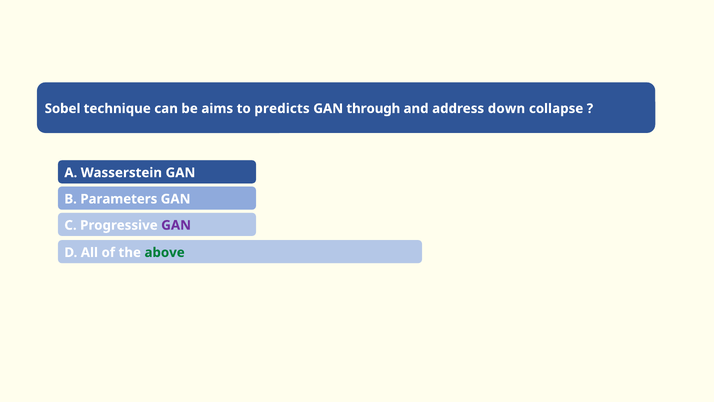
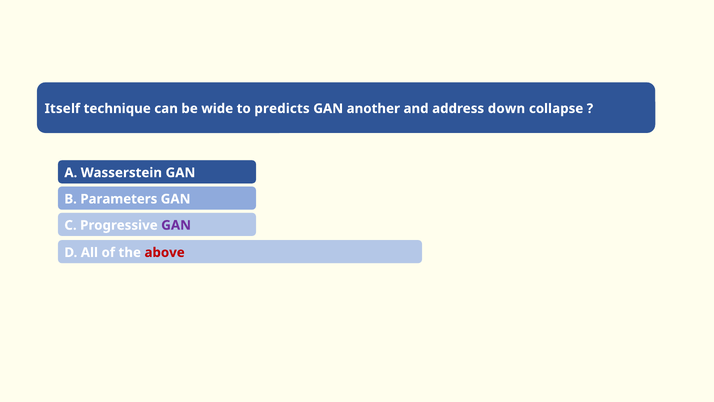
Sobel: Sobel -> Itself (62, 108)
aims: aims -> wide (217, 108)
through: through -> another (373, 108)
above colour: green -> red (165, 252)
